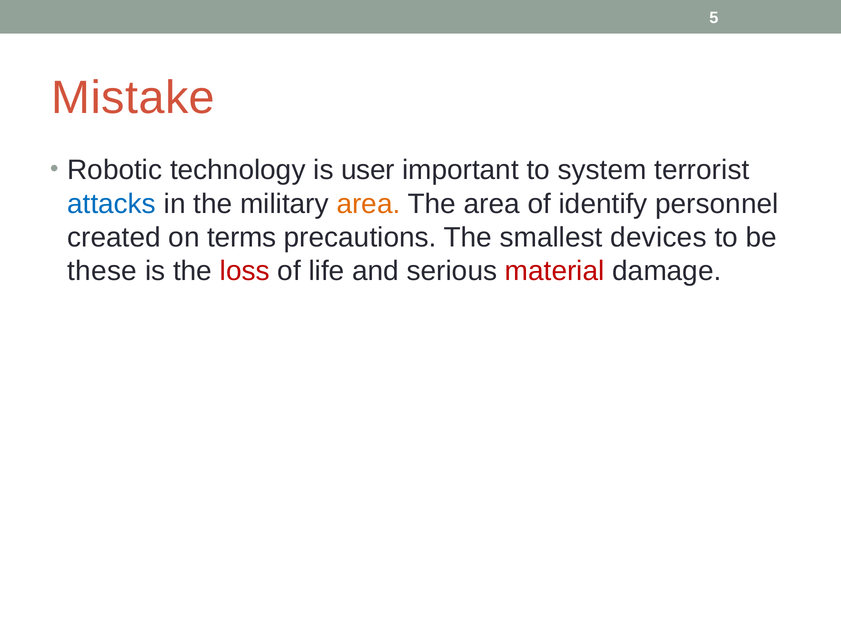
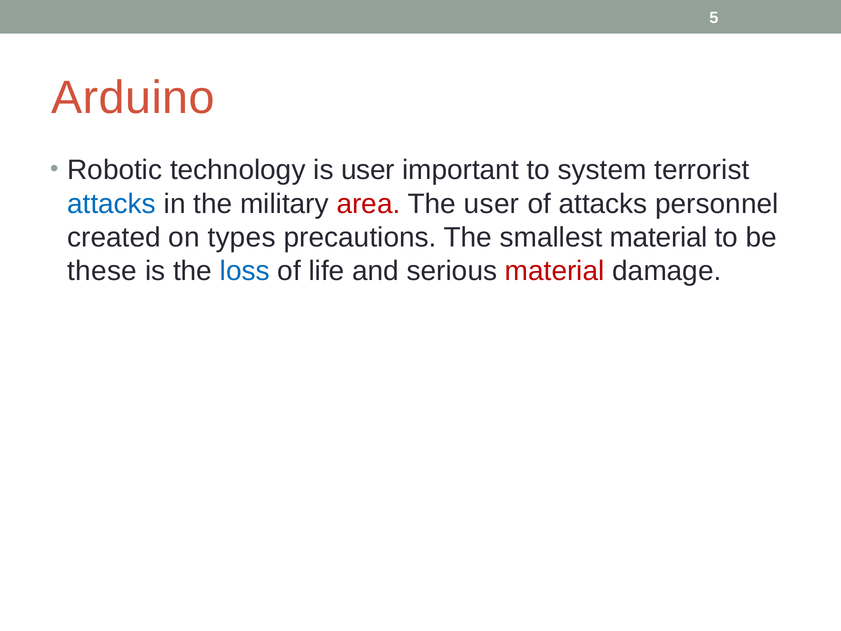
Mistake: Mistake -> Arduino (133, 98)
area colour: orange -> red (368, 204)
The area: area -> user (492, 204)
of identify: identify -> attacks (603, 204)
terms: terms -> types (242, 237)
smallest devices: devices -> material (659, 237)
loss colour: red -> blue (245, 271)
